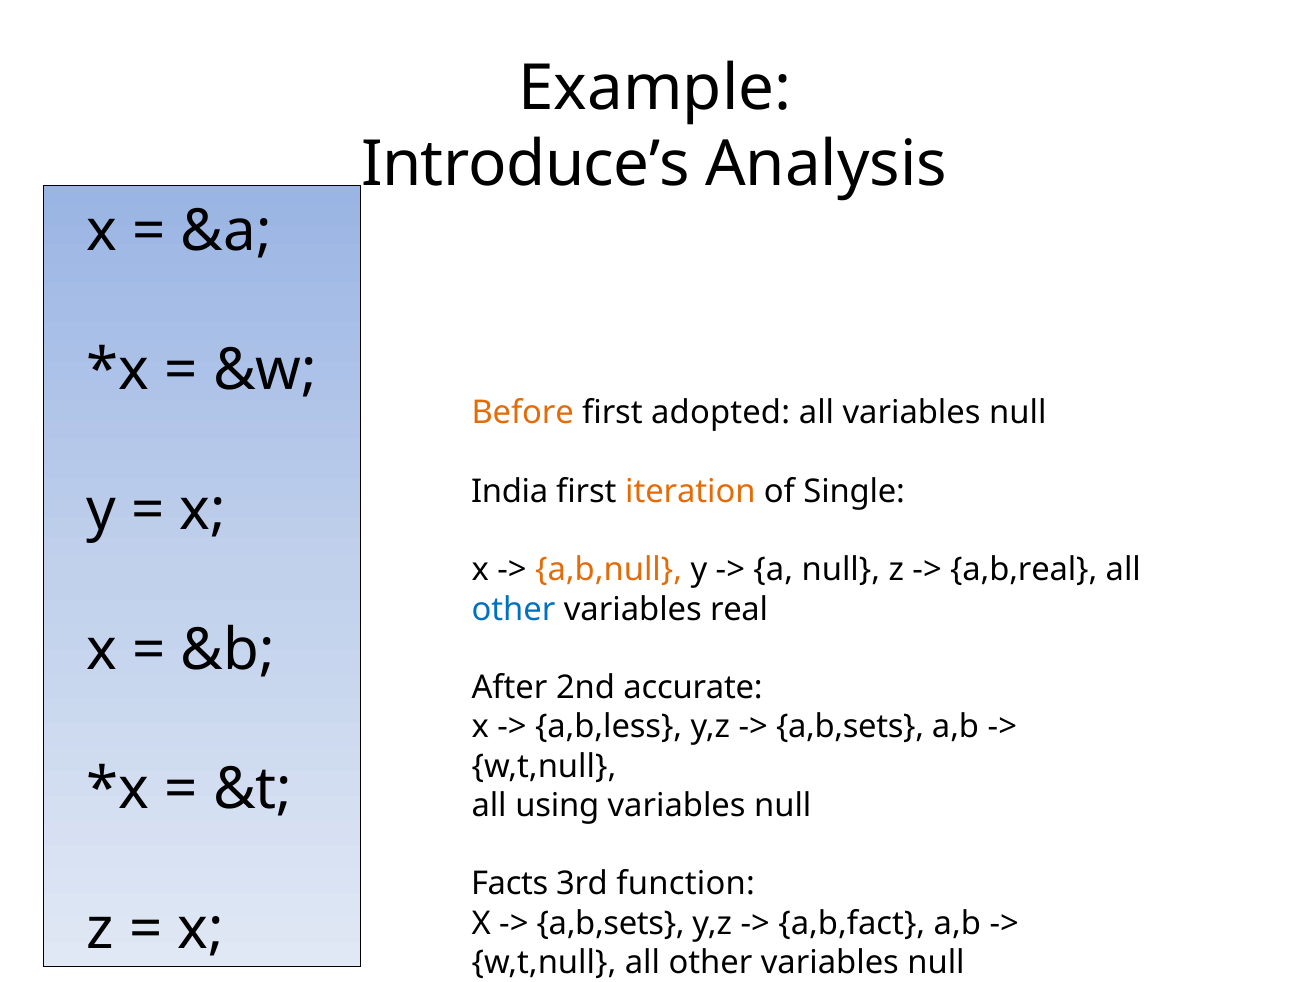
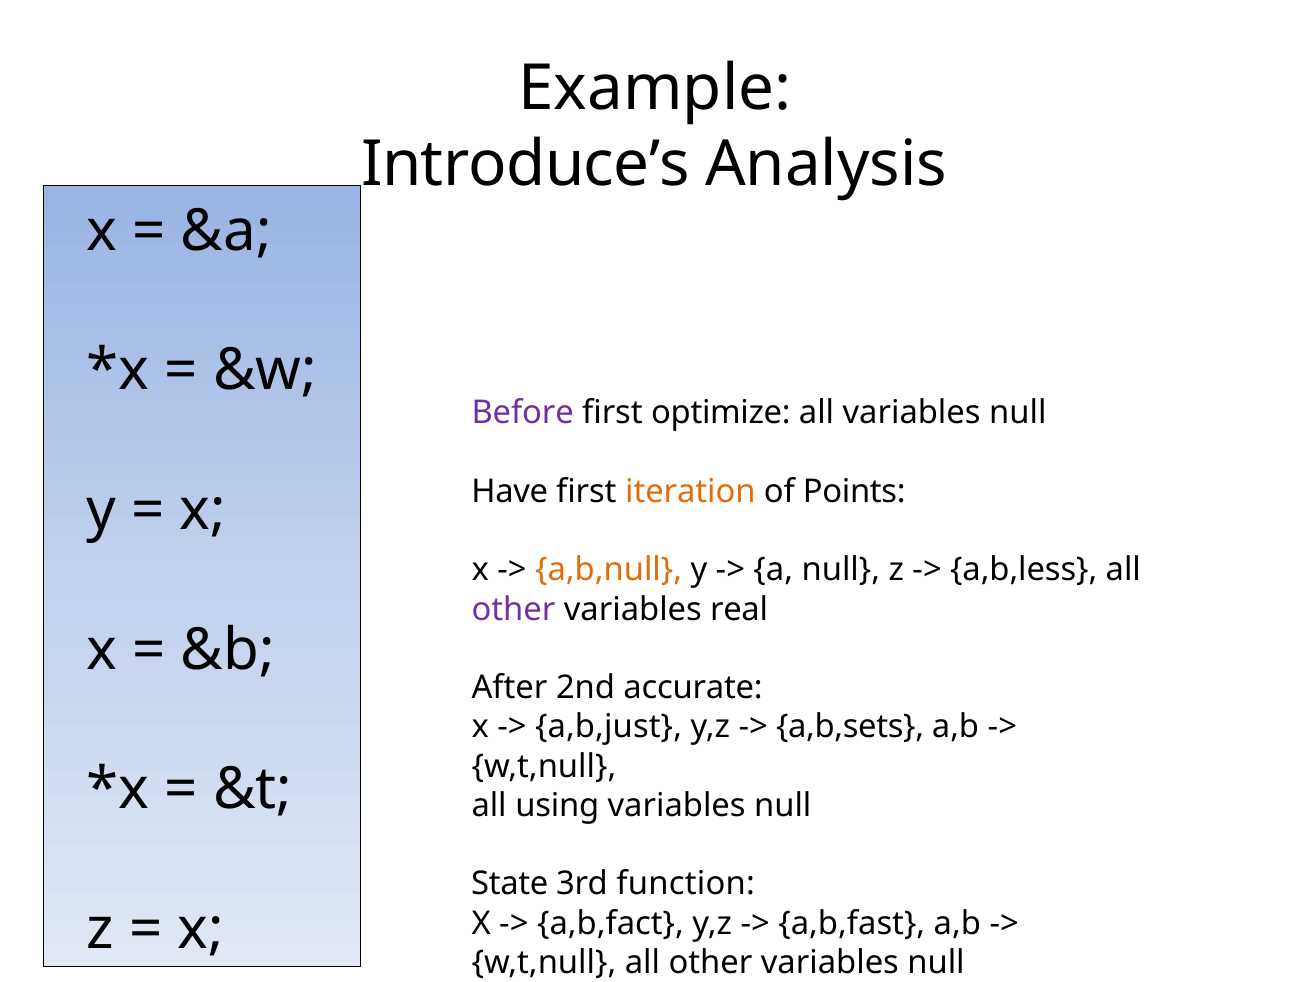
Before colour: orange -> purple (523, 413)
adopted: adopted -> optimize (721, 413)
India: India -> Have (510, 492)
Single: Single -> Points (854, 492)
a,b,real: a,b,real -> a,b,less (1024, 570)
other colour: blue -> purple (513, 610)
a,b,less: a,b,less -> a,b,just (609, 727)
Facts: Facts -> State (510, 885)
a,b,sets: a,b,sets -> a,b,fact (611, 924)
a,b,fact: a,b,fact -> a,b,fast (852, 924)
